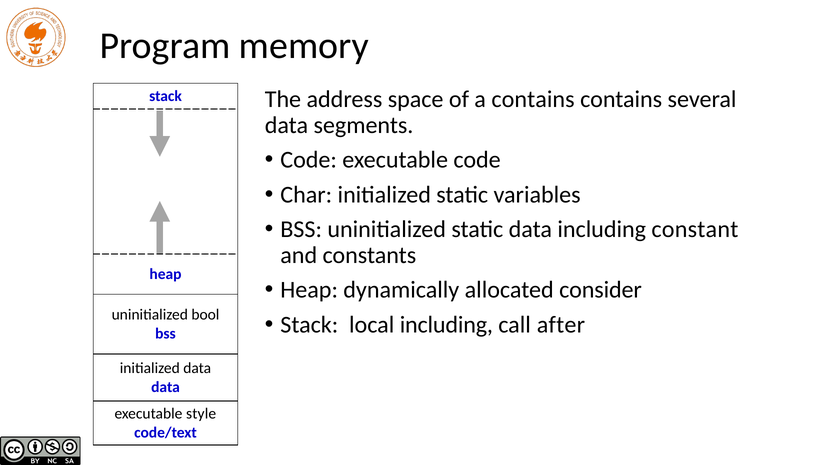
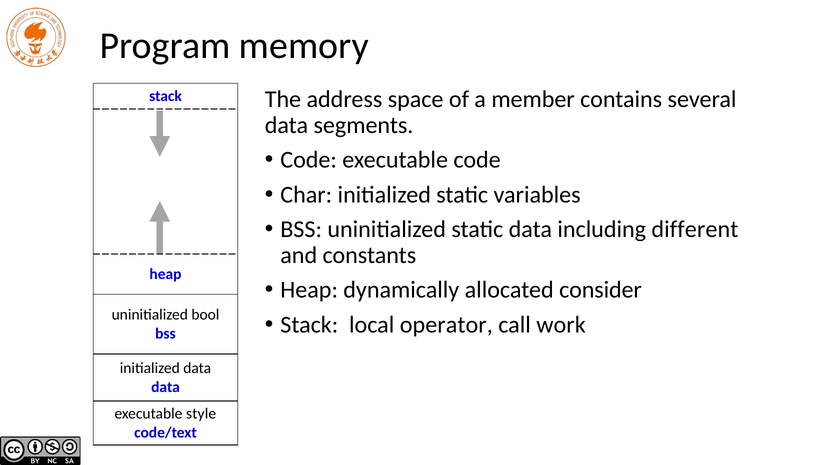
a contains: contains -> member (533, 99)
constant: constant -> different (695, 229)
local including: including -> operator (446, 325)
after: after -> work (561, 325)
